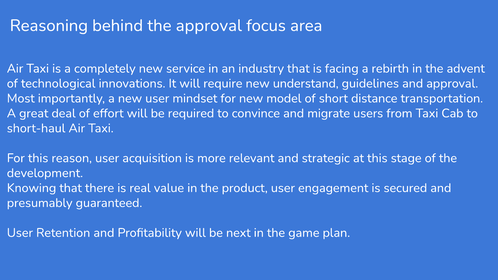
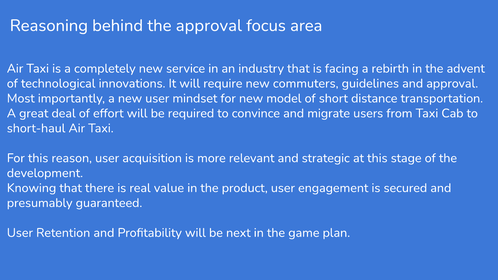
understand: understand -> commuters (306, 83)
